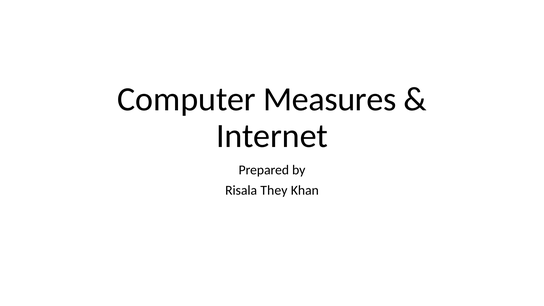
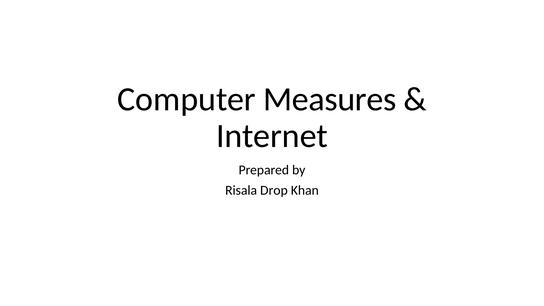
They: They -> Drop (274, 190)
